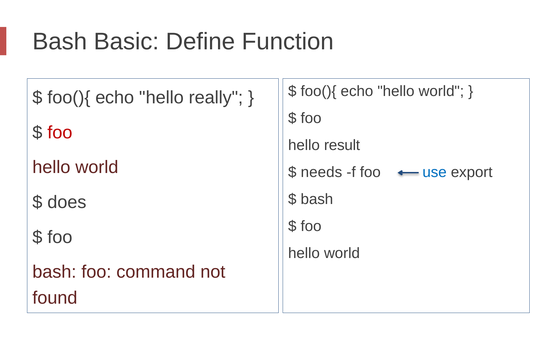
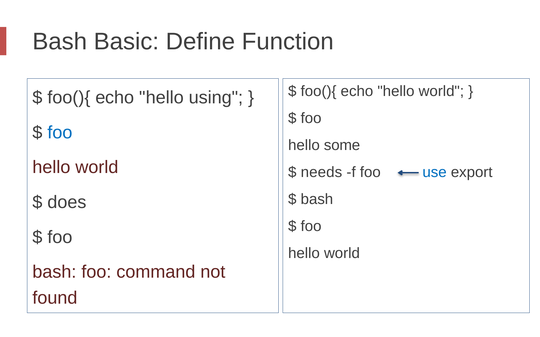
really: really -> using (216, 98)
foo colour: red -> blue (60, 133)
result: result -> some (342, 145)
